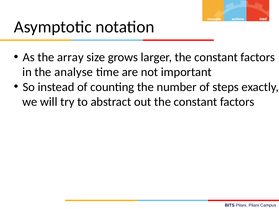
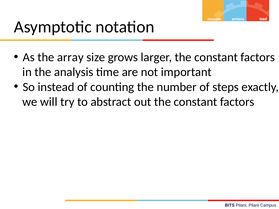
analyse: analyse -> analysis (74, 72)
